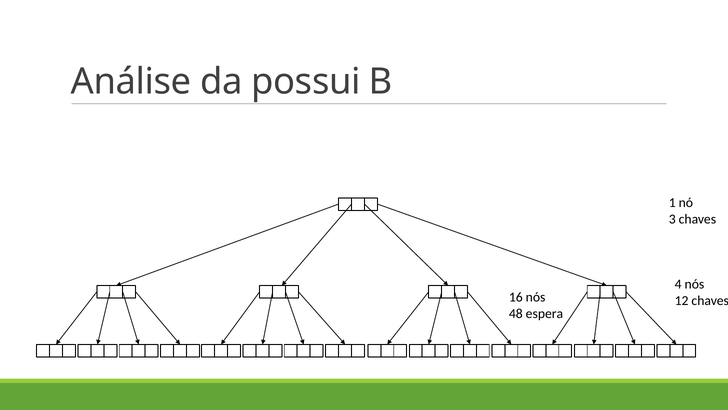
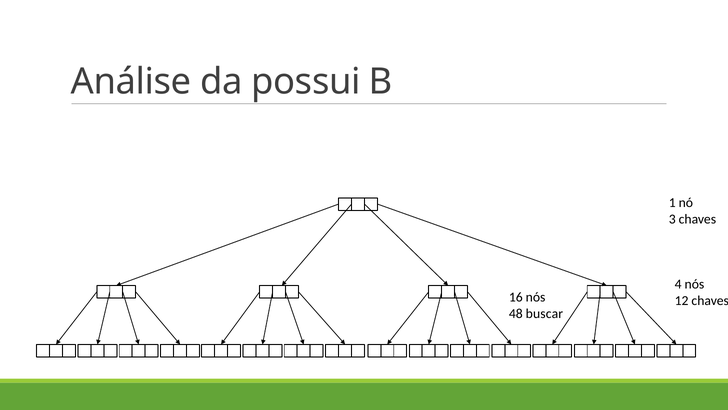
espera: espera -> buscar (544, 313)
